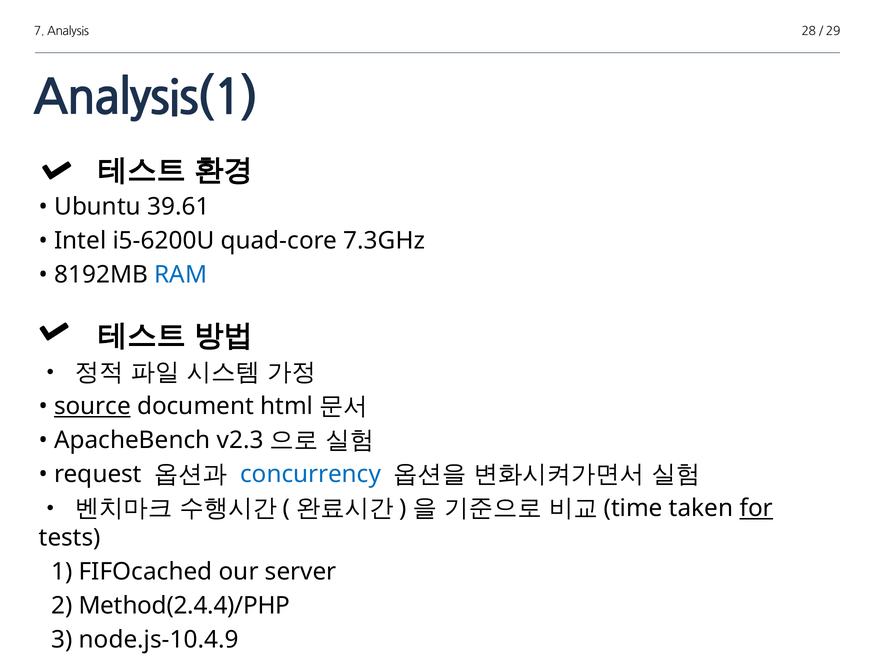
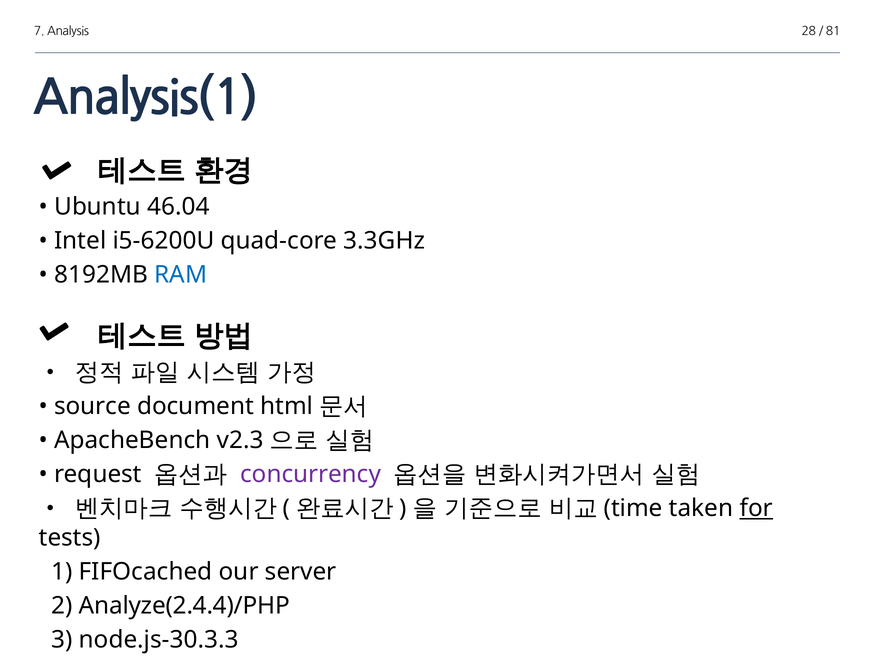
29: 29 -> 81 (833, 31)
39.61: 39.61 -> 46.04 (179, 207)
7.3GHz: 7.3GHz -> 3.3GHz (384, 241)
source underline: present -> none (93, 406)
concurrency colour: blue -> purple (311, 474)
Method(2.4.4)/PHP: Method(2.4.4)/PHP -> Analyze(2.4.4)/PHP (184, 606)
node.js-10.4.9: node.js-10.4.9 -> node.js-30.3.3 (159, 640)
